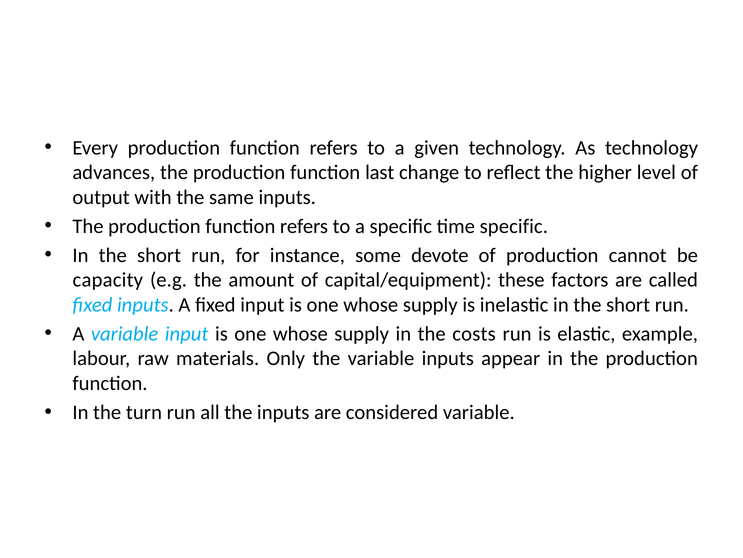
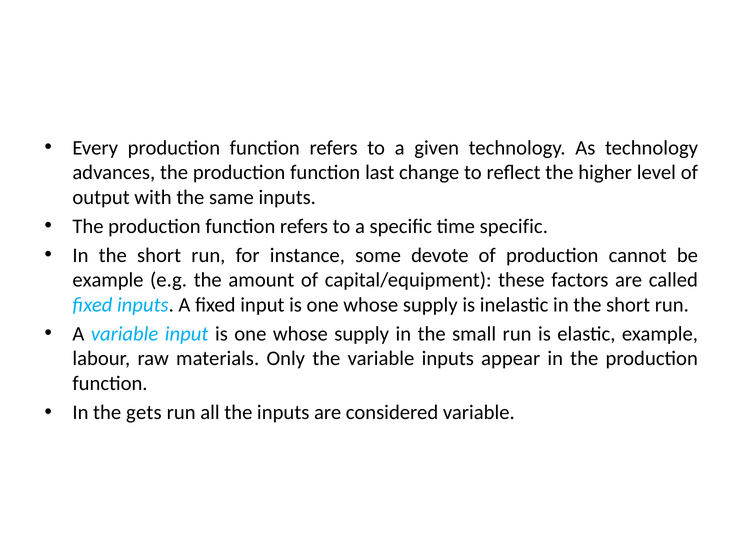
capacity: capacity -> example (108, 280)
costs: costs -> small (474, 333)
turn: turn -> gets (144, 412)
